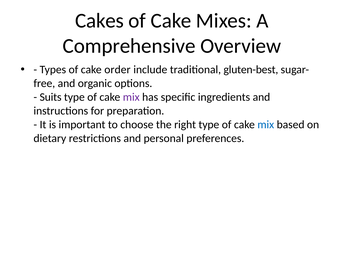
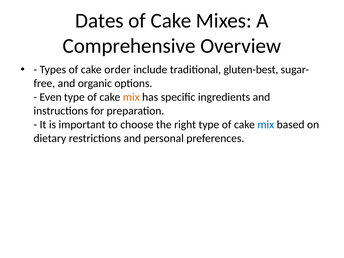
Cakes: Cakes -> Dates (99, 21)
Suits: Suits -> Even (51, 97)
mix colour: purple -> orange (131, 97)
